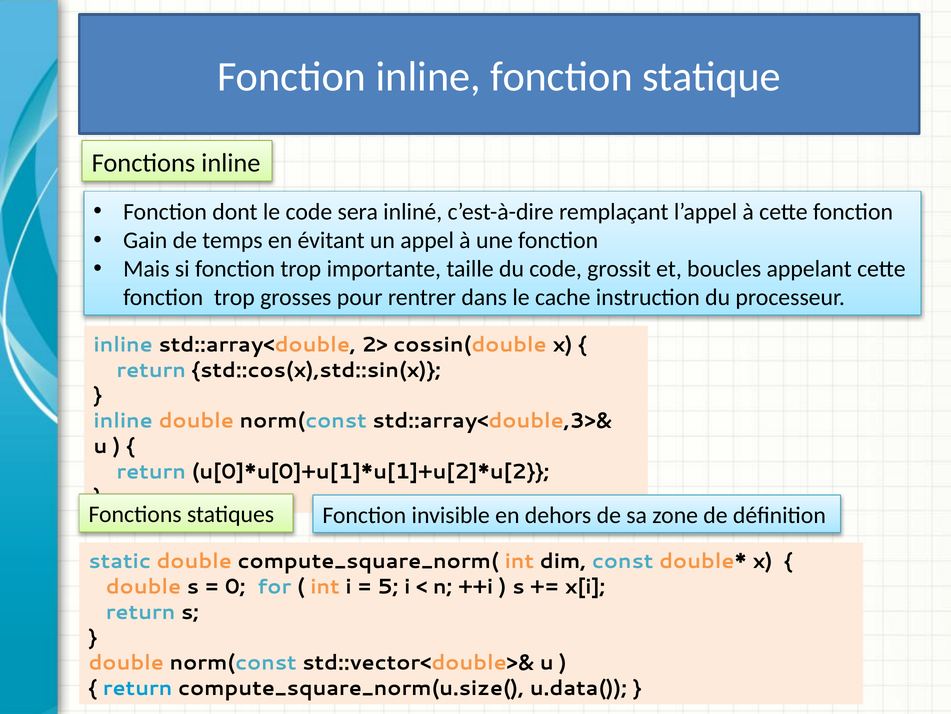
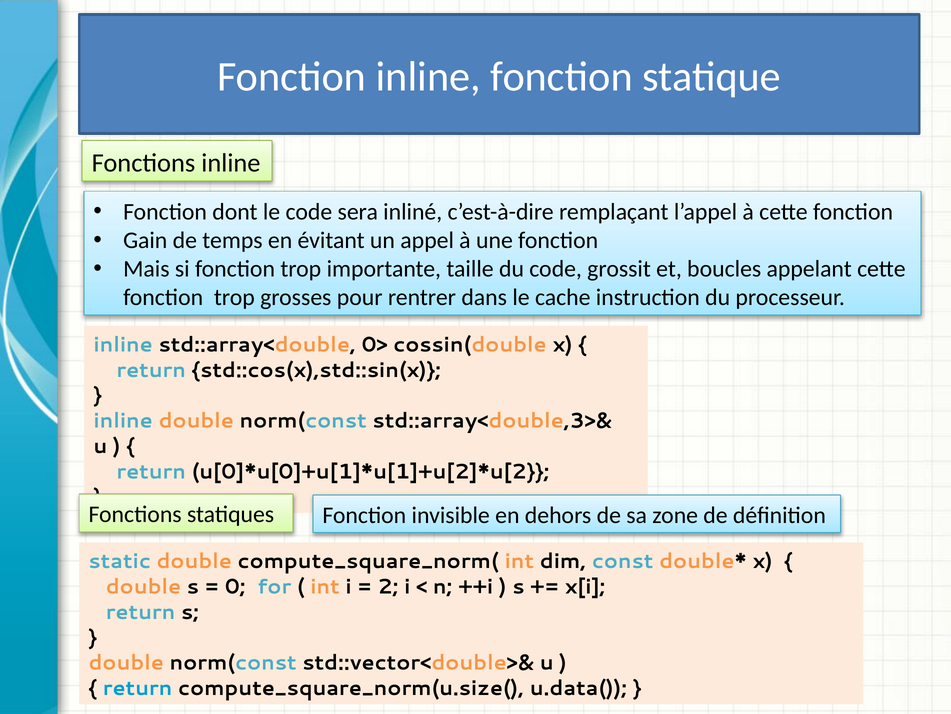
2>: 2> -> 0> (375, 344)
5: 5 -> 2 (388, 586)
